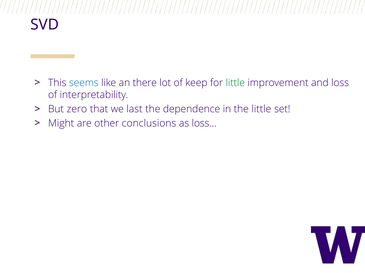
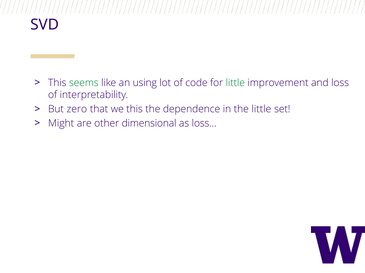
seems colour: blue -> green (84, 83)
there: there -> using (145, 83)
keep: keep -> code (196, 83)
we last: last -> this (135, 109)
conclusions: conclusions -> dimensional (149, 124)
